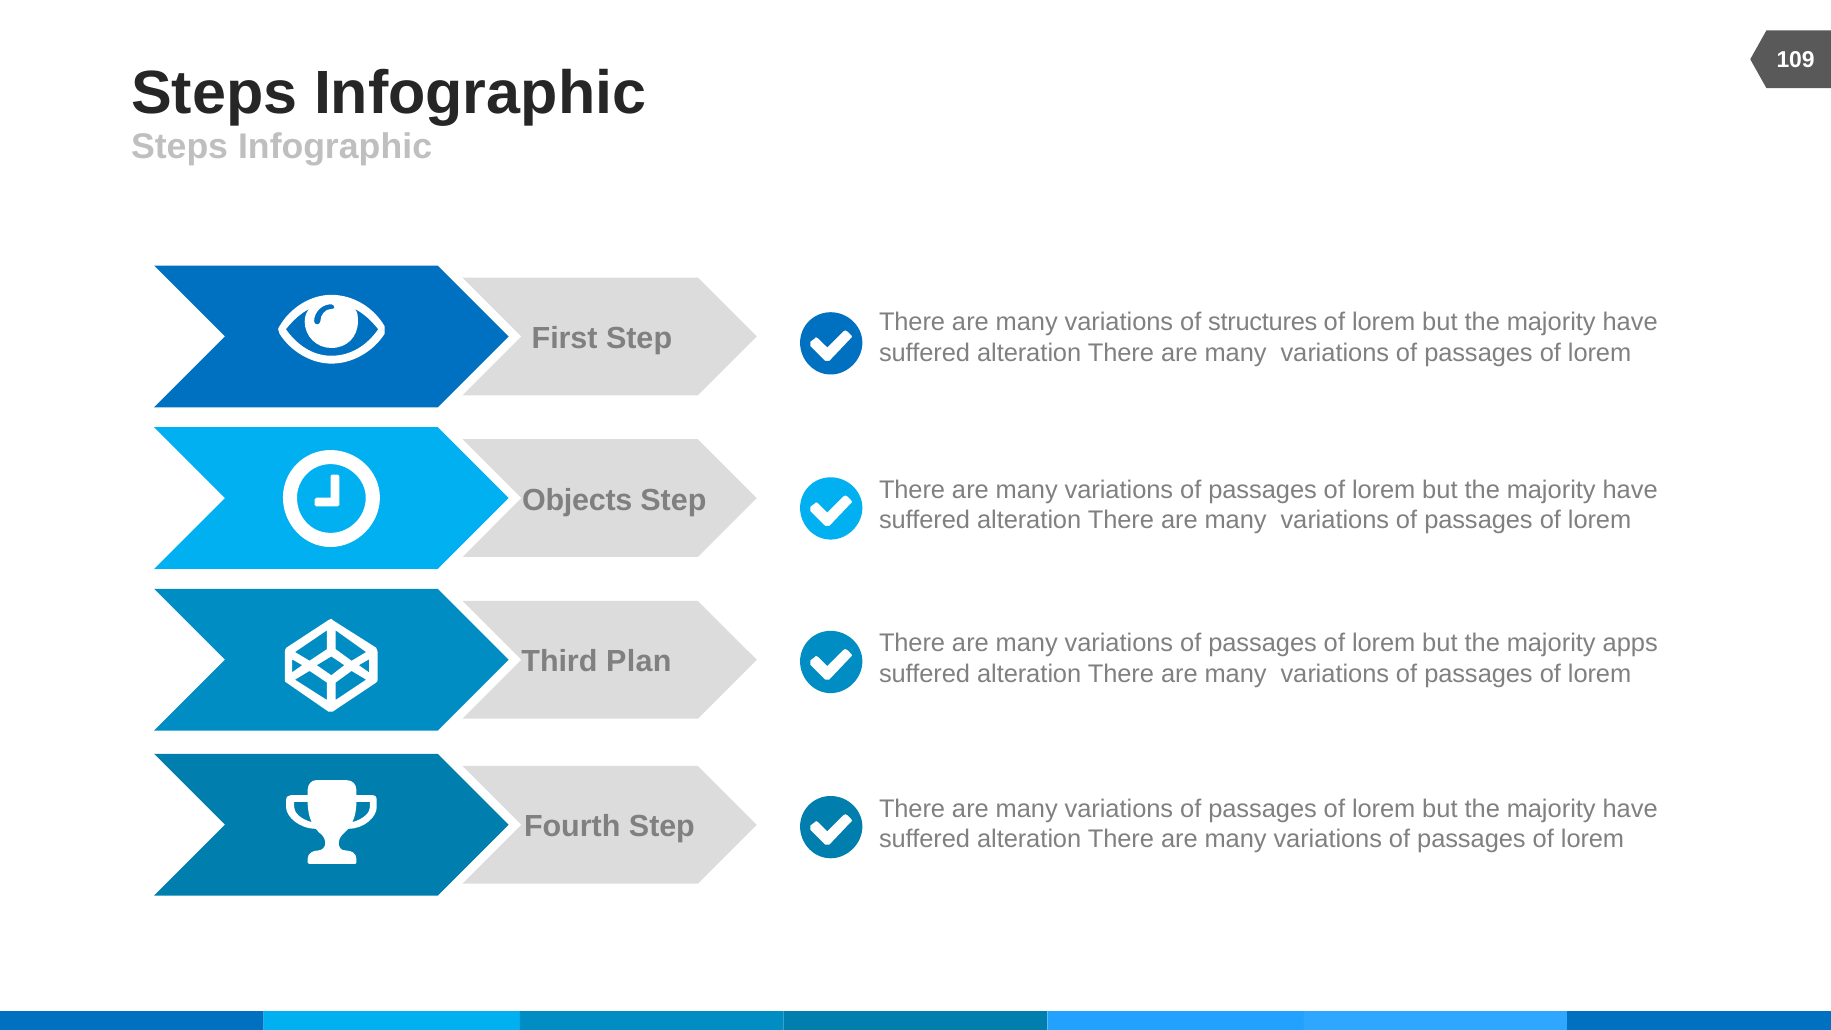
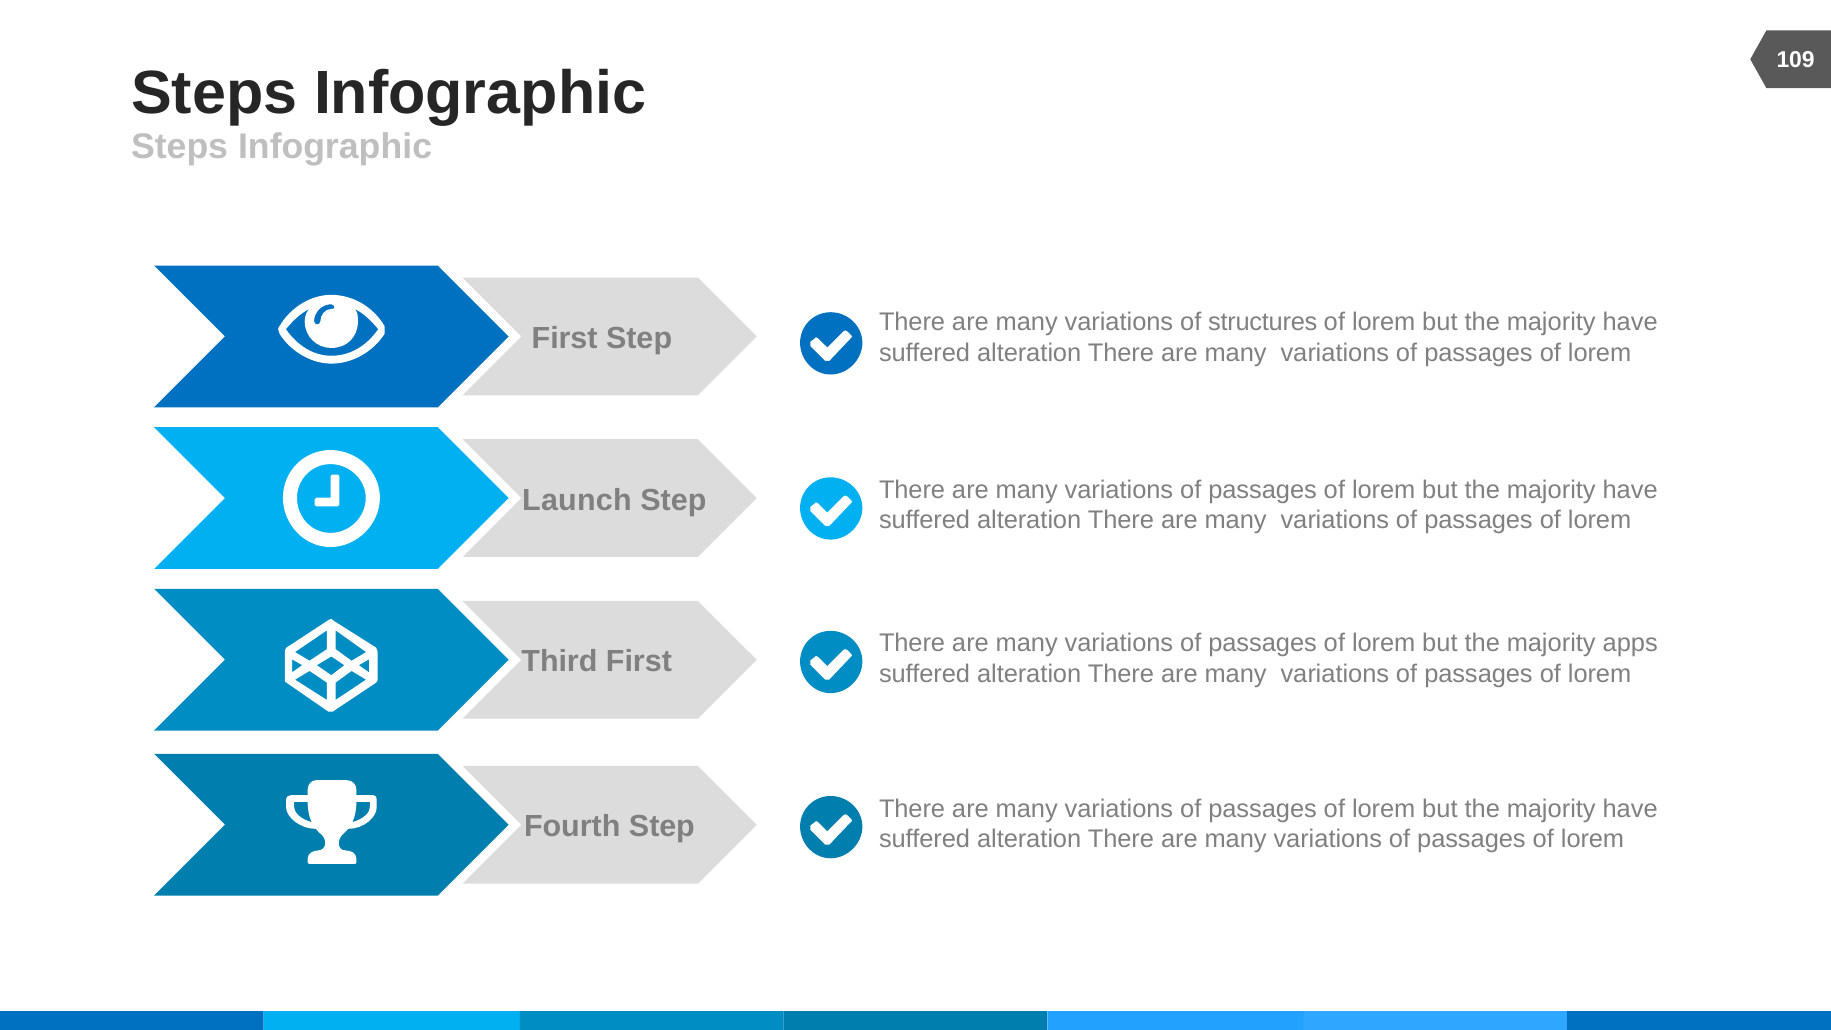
Objects: Objects -> Launch (577, 500)
Third Plan: Plan -> First (639, 662)
